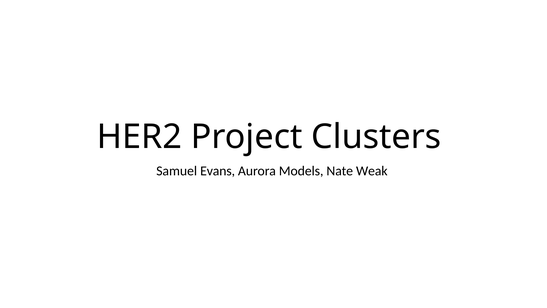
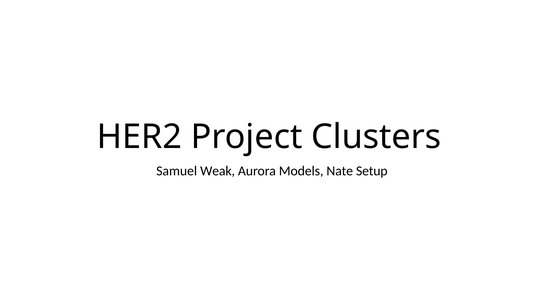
Evans: Evans -> Weak (218, 171)
Weak: Weak -> Setup (372, 171)
